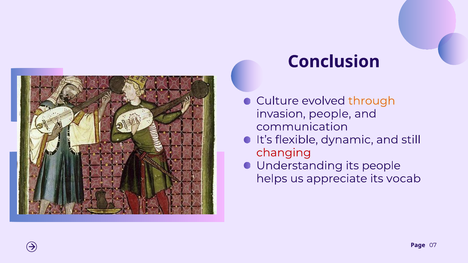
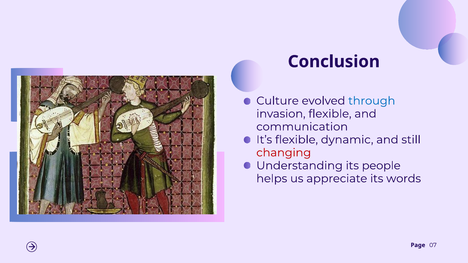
through colour: orange -> blue (372, 101)
invasion people: people -> flexible (330, 114)
vocab: vocab -> words (404, 179)
